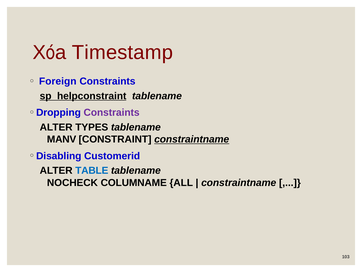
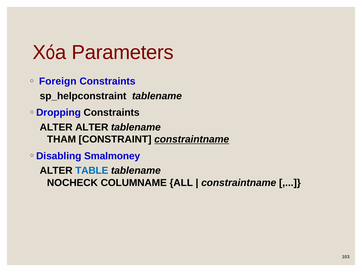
Timestamp: Timestamp -> Parameters (123, 52)
sp_helpconstraint underline: present -> none (83, 96)
Constraints colour: purple -> black (112, 112)
ALTER TYPES: TYPES -> ALTER (92, 127)
MANV: MANV -> THAM (62, 139)
Customerid: Customerid -> Smalmoney (112, 156)
